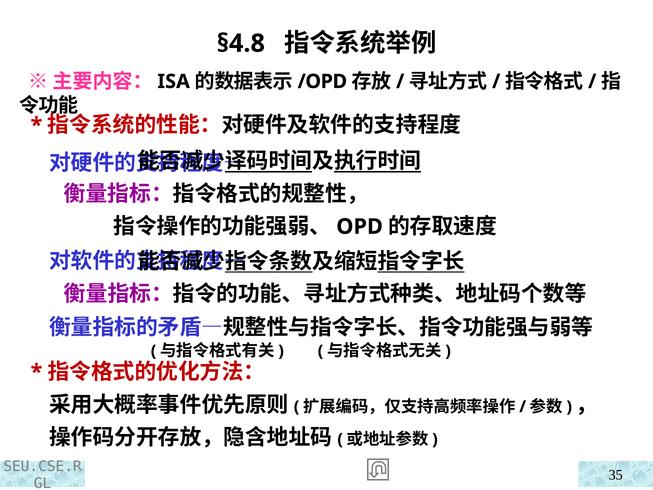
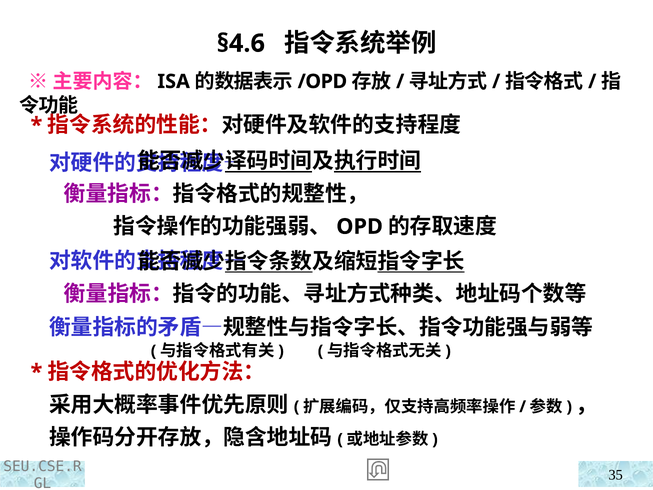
§4.8: §4.8 -> §4.6 (241, 43)
